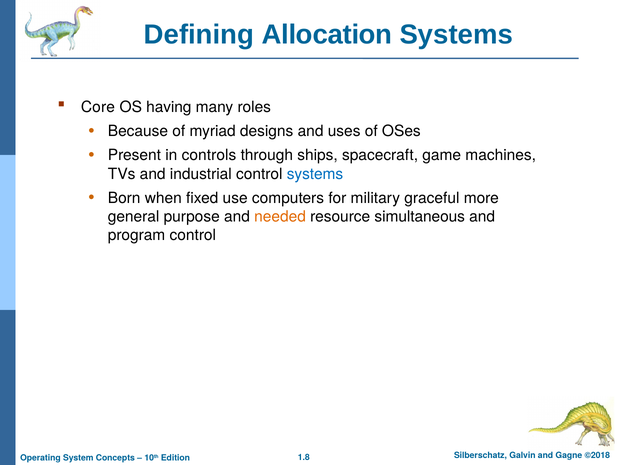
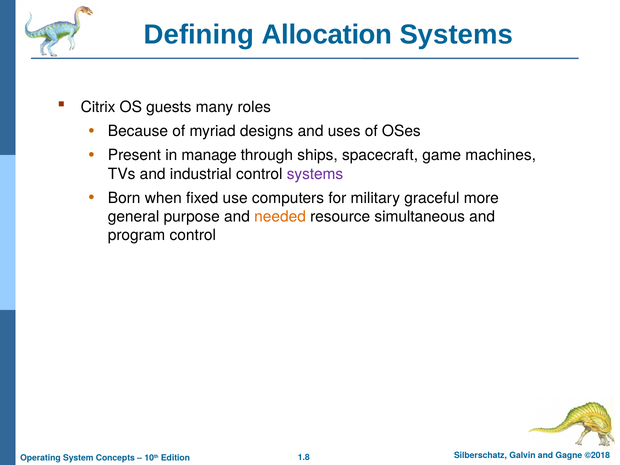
Core: Core -> Citrix (98, 107)
having: having -> guests (169, 107)
controls: controls -> manage (209, 155)
systems colour: blue -> purple (315, 174)
